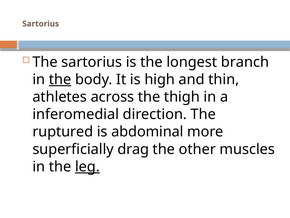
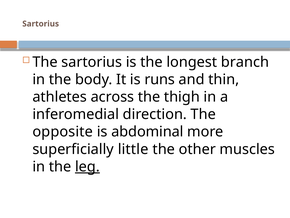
the underline: present -> none (60, 79)
high: high -> runs (160, 79)
ruptured: ruptured -> opposite (63, 131)
drag: drag -> little (133, 149)
